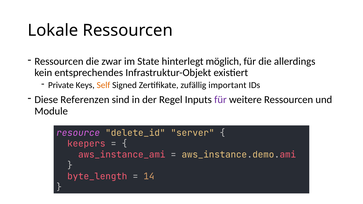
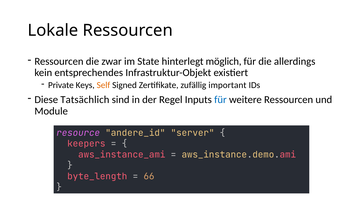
Referenzen: Referenzen -> Tatsächlich (85, 100)
für colour: purple -> blue (220, 100)
delete_id: delete_id -> andere_id (135, 133)
14: 14 -> 66 (149, 177)
